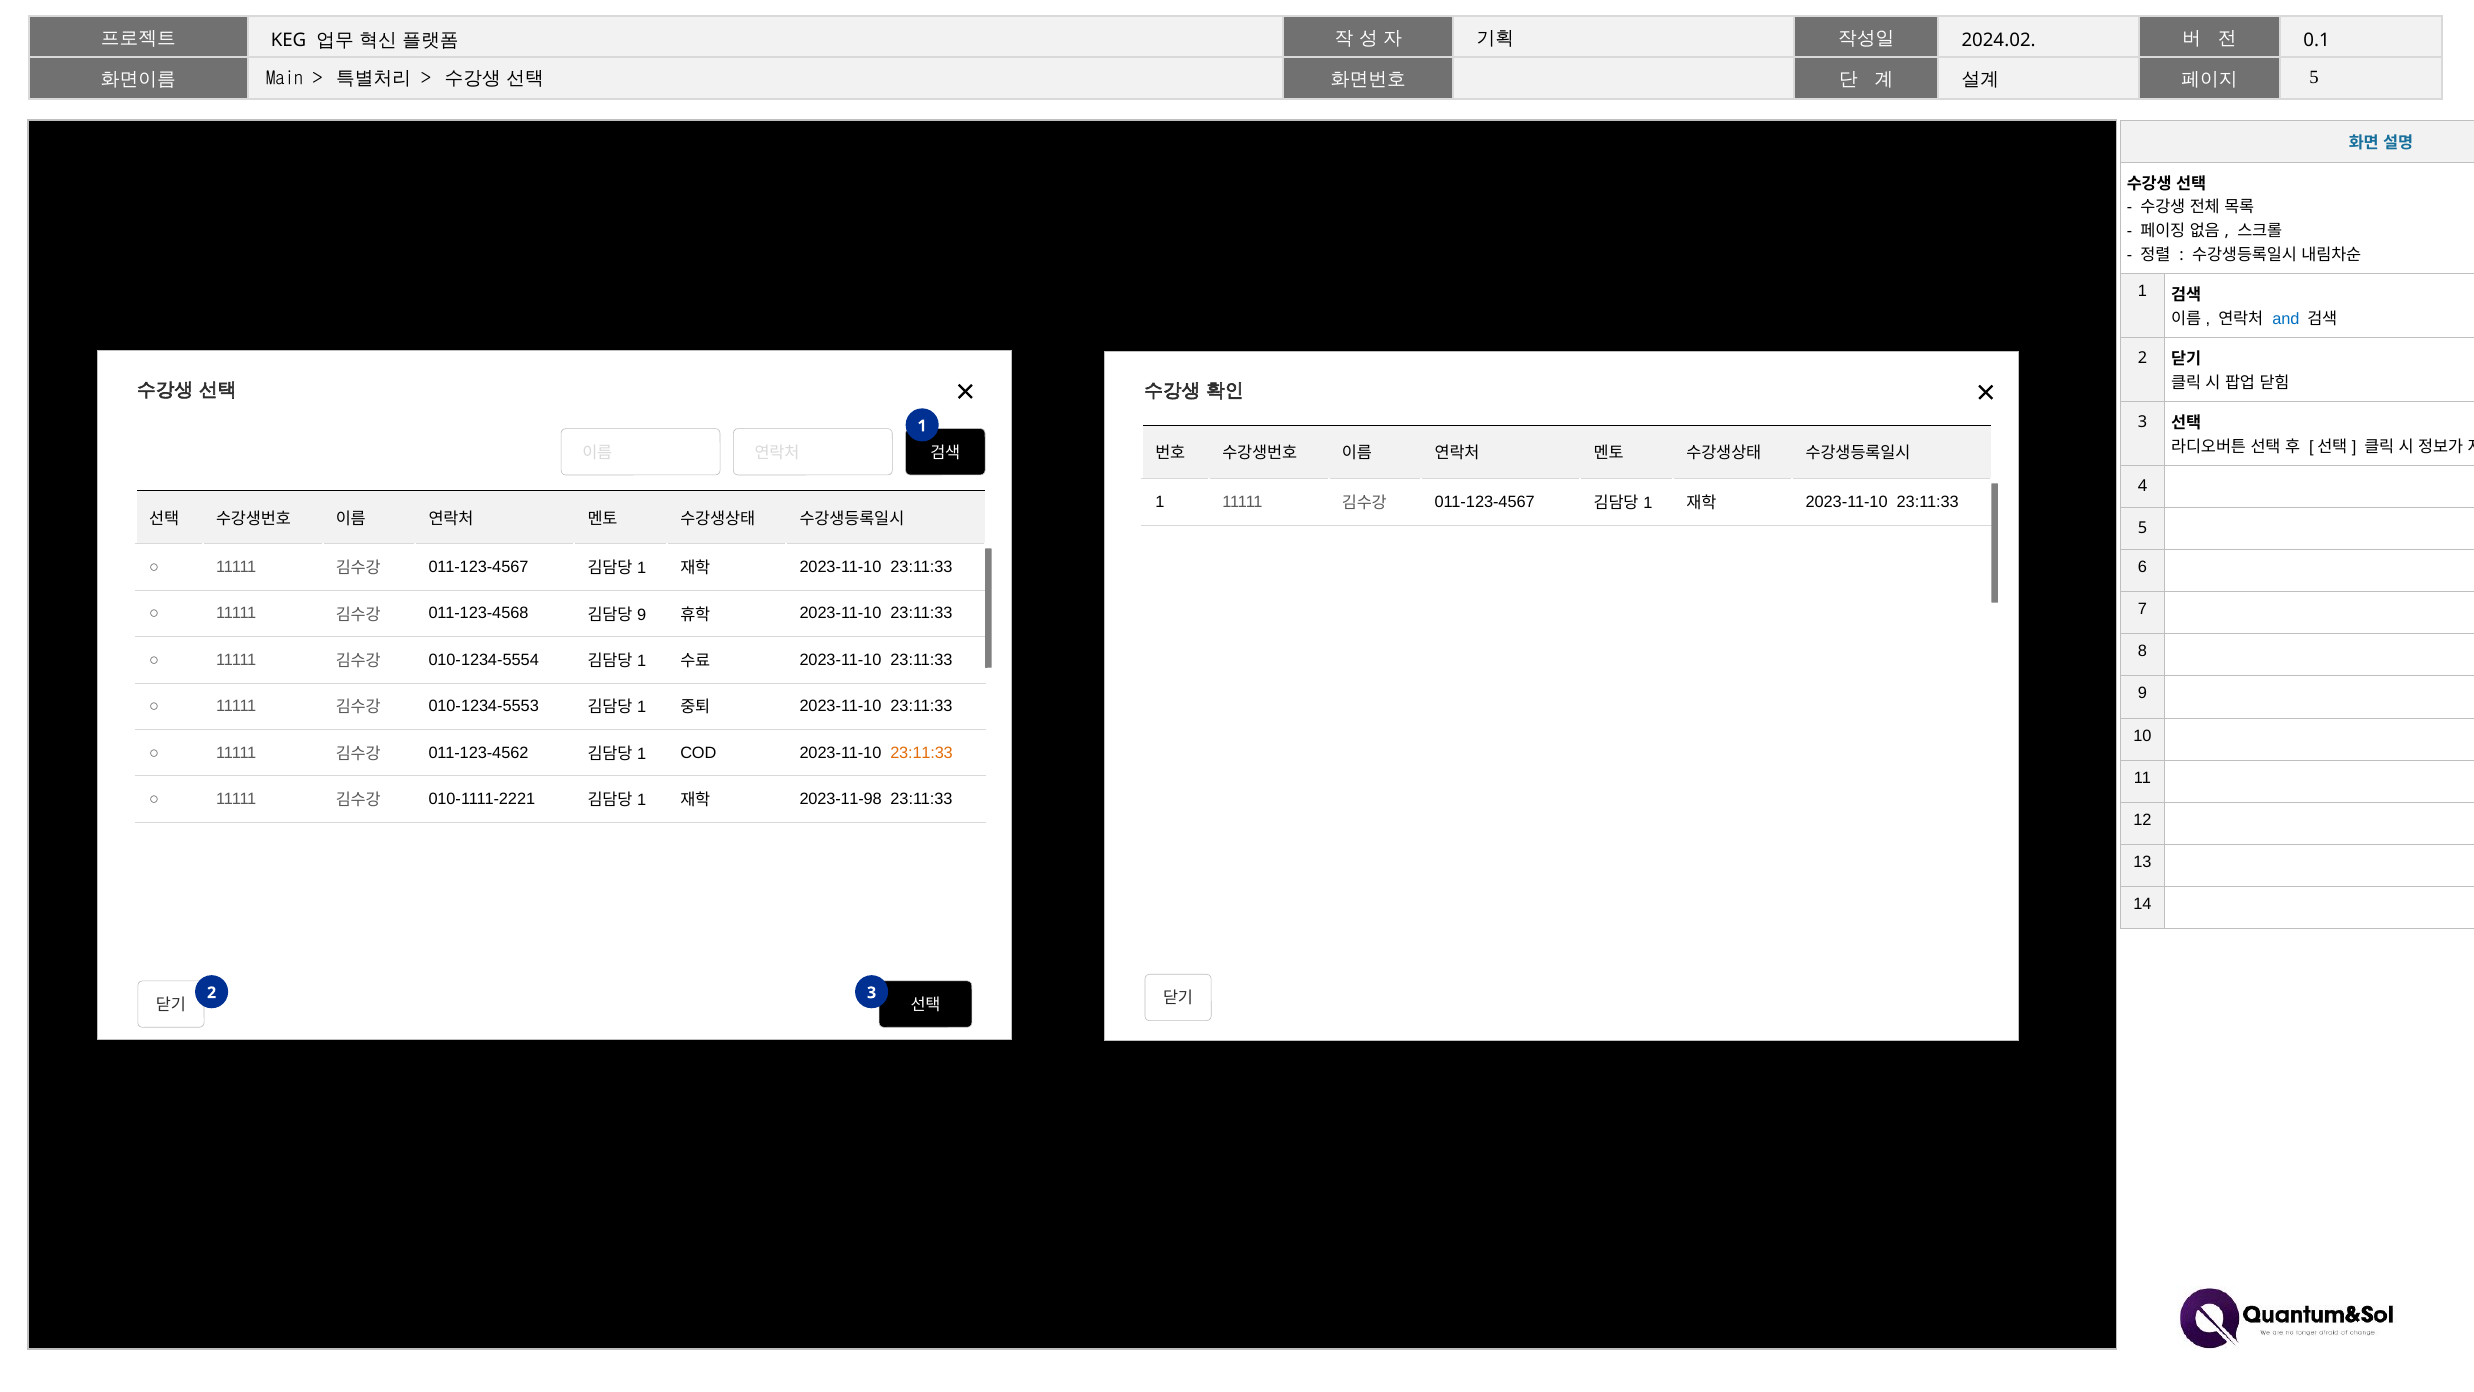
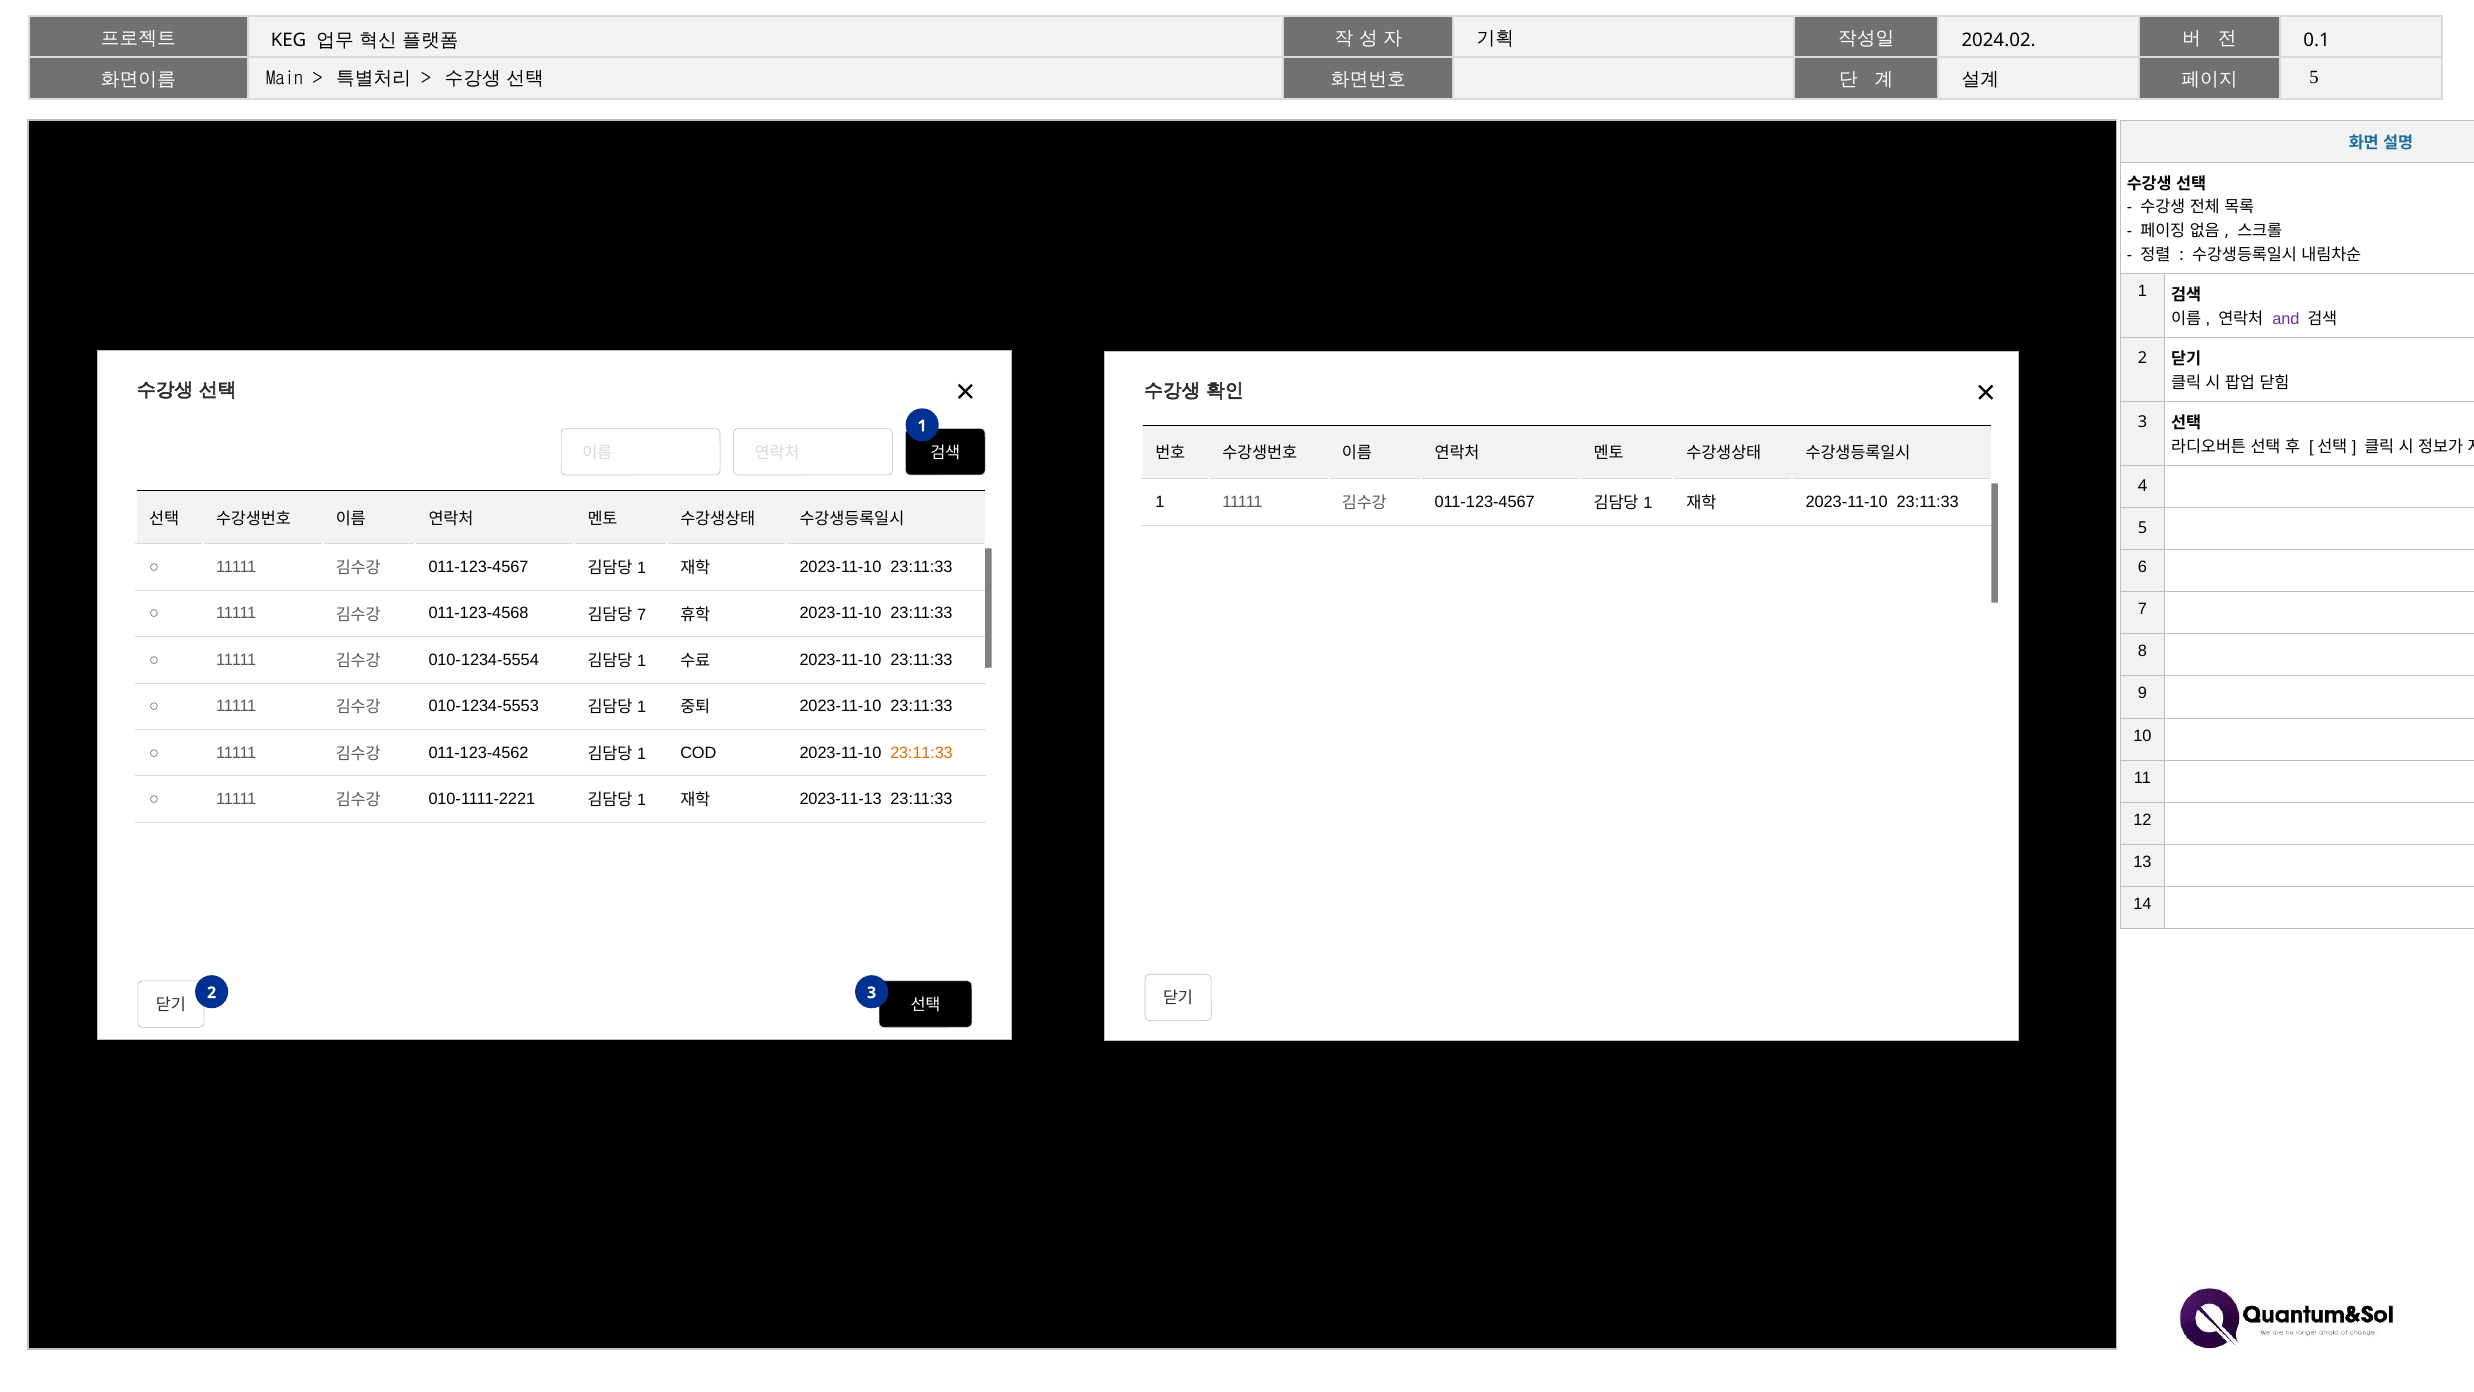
and colour: blue -> purple (2286, 319)
9: 9 -> 7 (642, 615)
2023-11-98: 2023-11-98 -> 2023-11-13 (841, 799)
